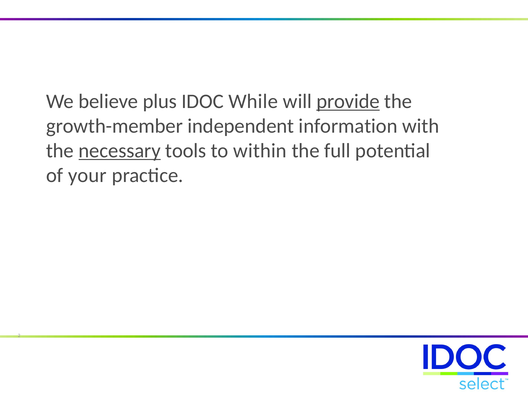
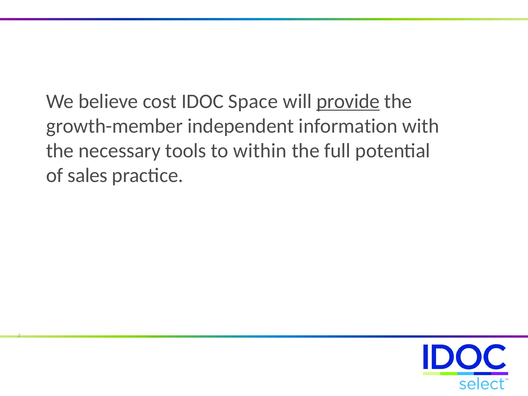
plus: plus -> cost (160, 101)
While: While -> Space (253, 101)
necessary underline: present -> none (120, 151)
your: your -> sales (88, 175)
